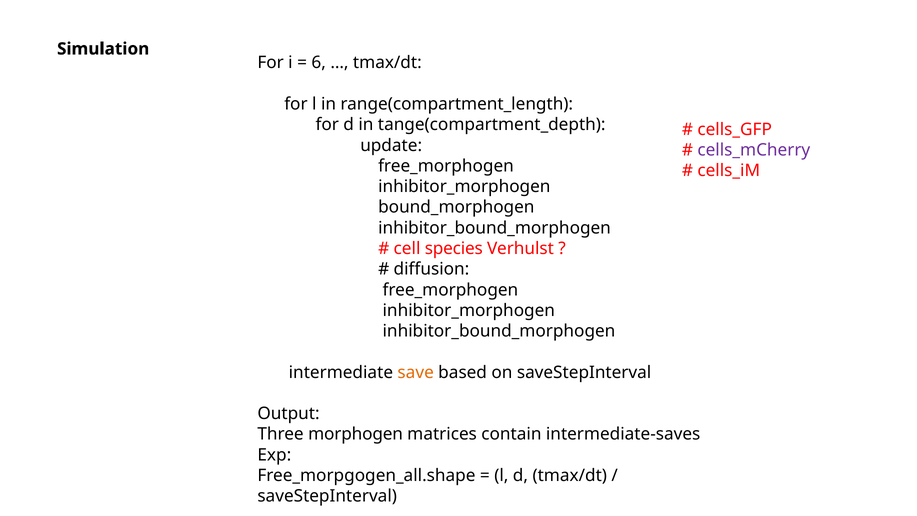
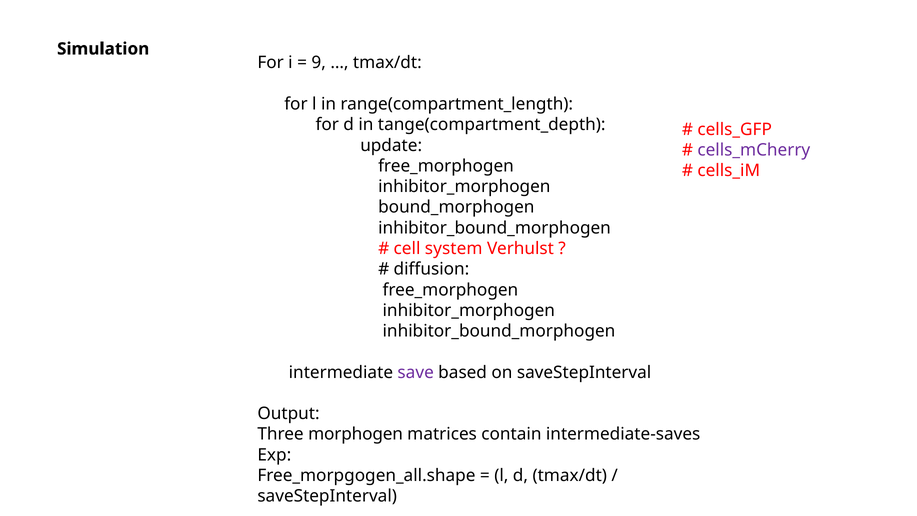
6: 6 -> 9 (319, 63)
species: species -> system (454, 248)
save colour: orange -> purple (416, 372)
